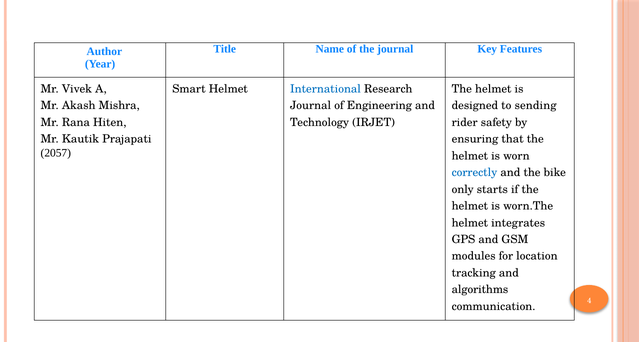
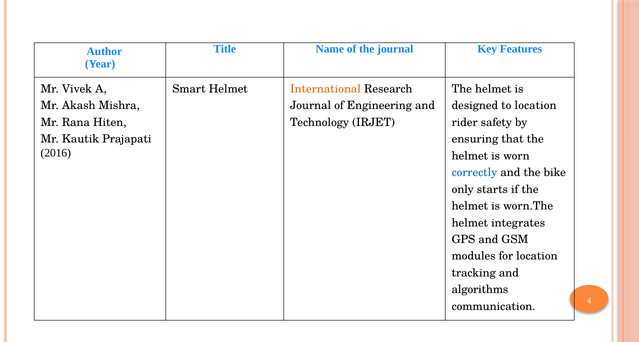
International colour: blue -> orange (325, 89)
to sending: sending -> location (536, 106)
2057: 2057 -> 2016 (56, 153)
